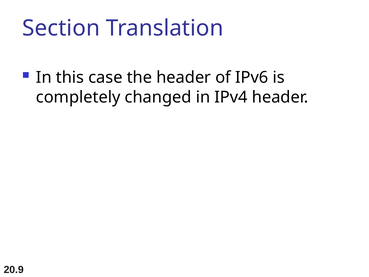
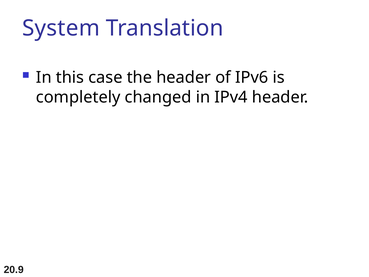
Section: Section -> System (61, 28)
